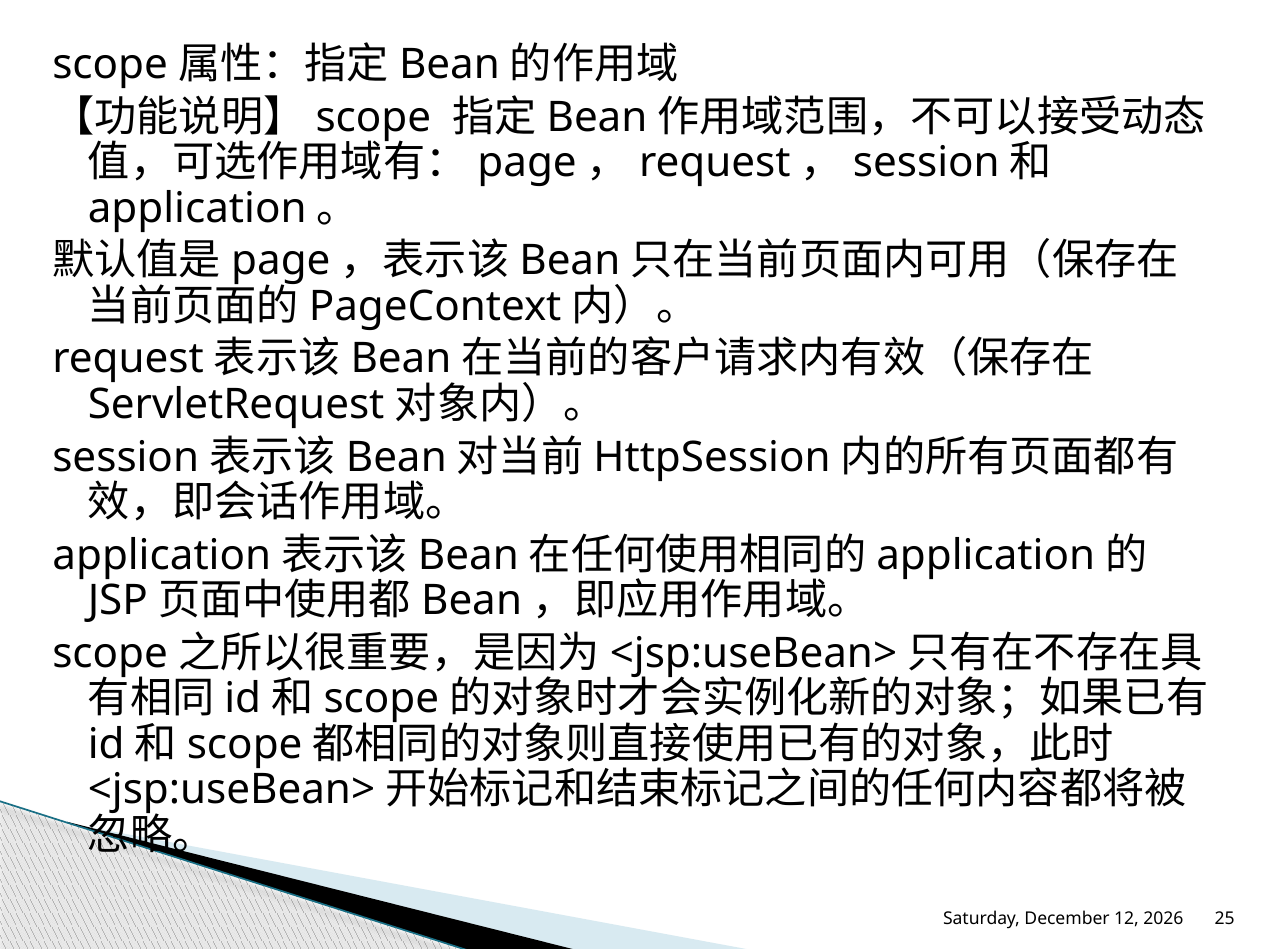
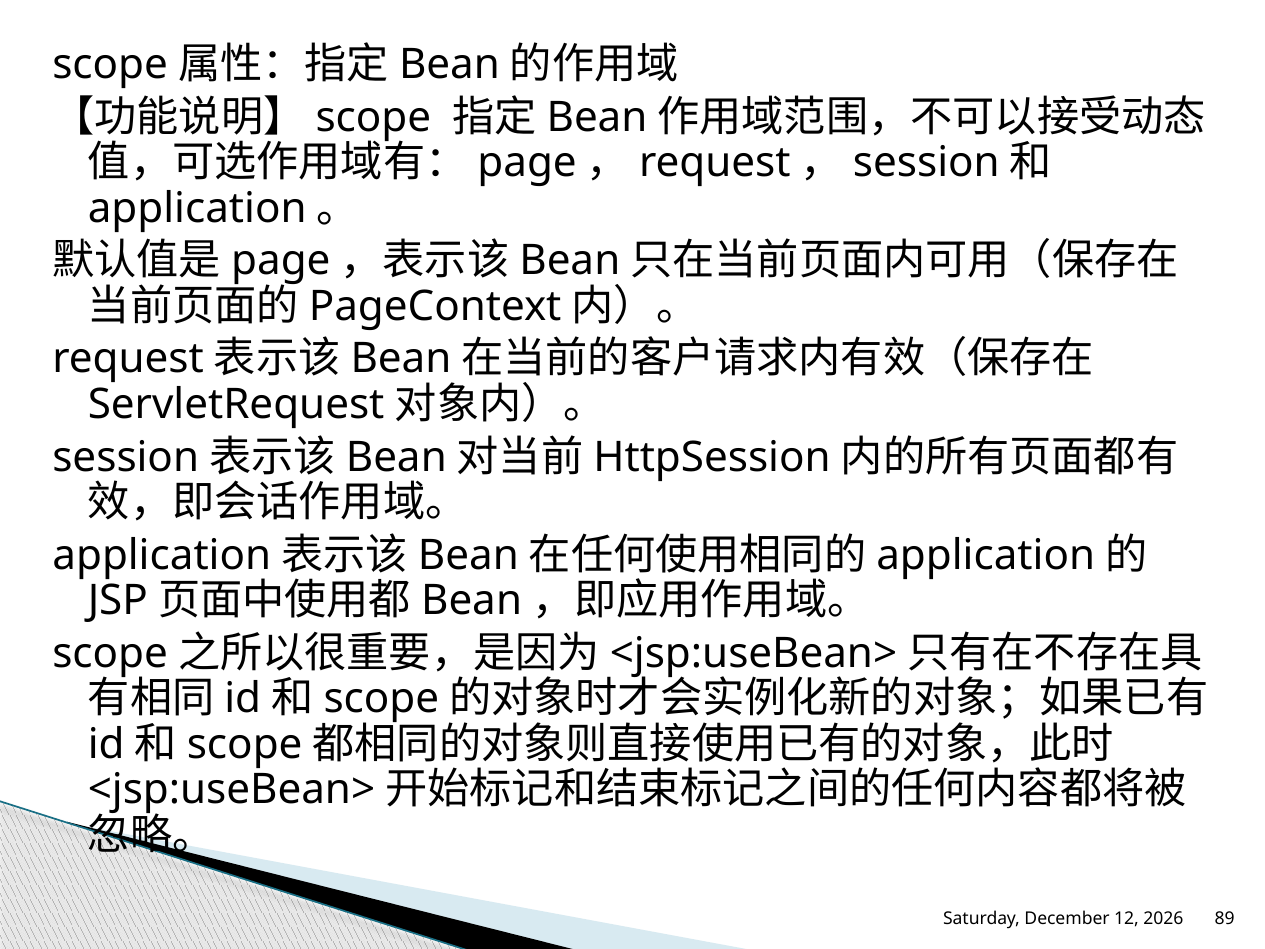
25: 25 -> 89 (1225, 919)
